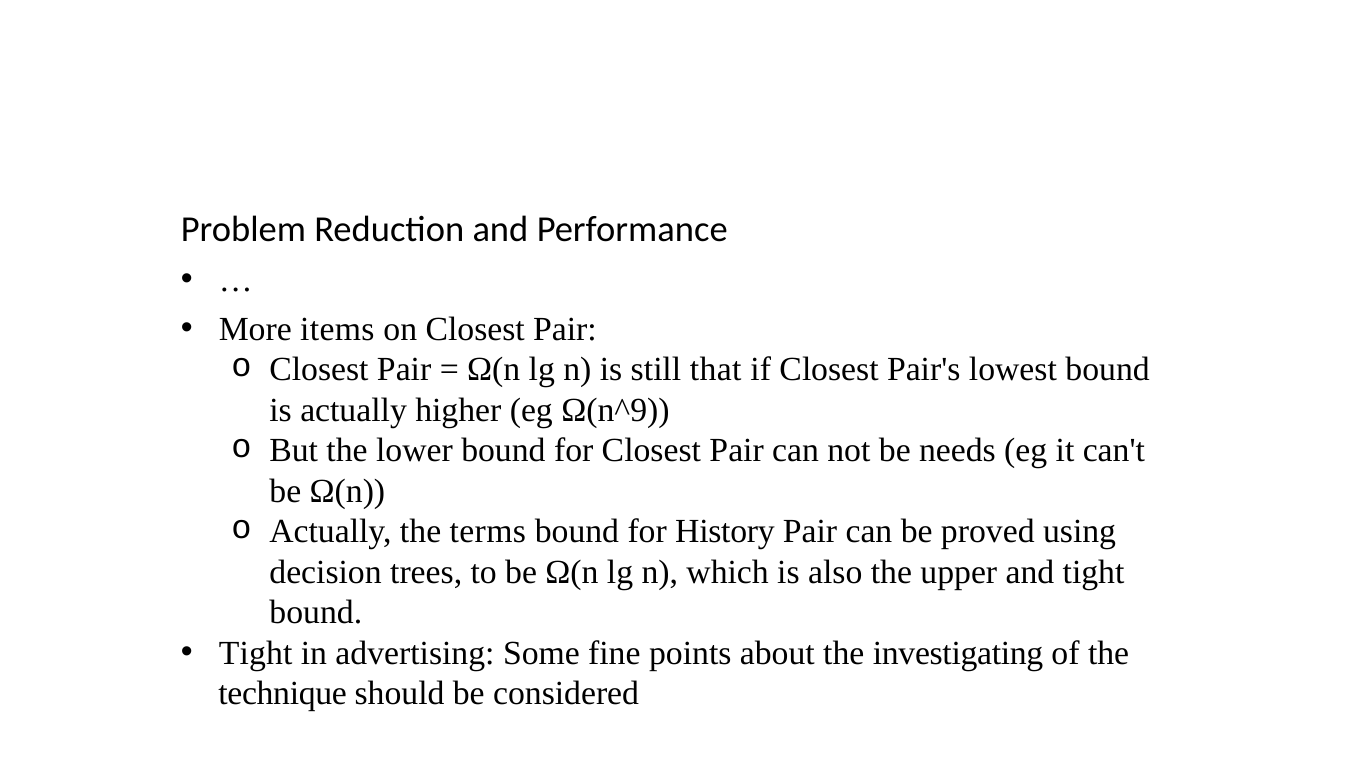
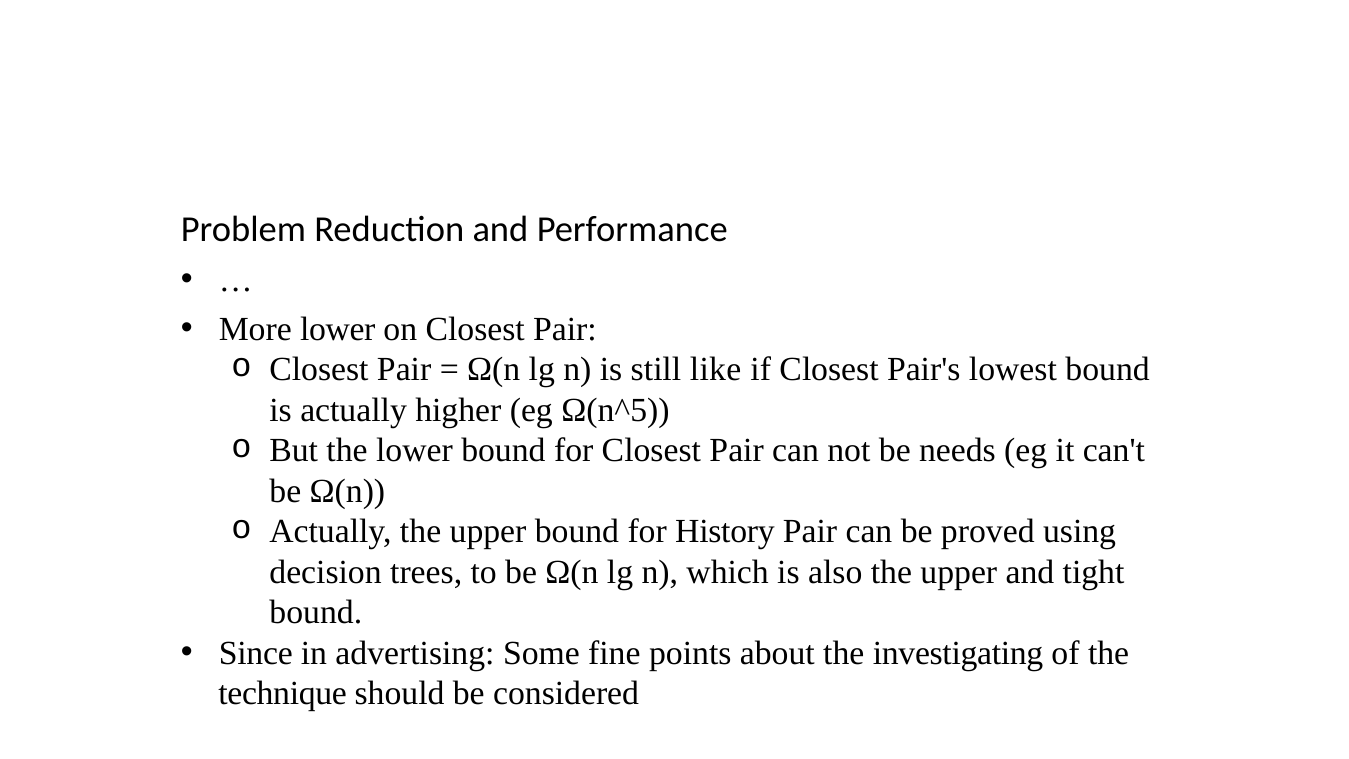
More items: items -> lower (338, 329)
that: that -> like (716, 370)
Ω(n^9: Ω(n^9 -> Ω(n^5 (615, 410)
Actually the terms: terms -> upper (488, 531)
Tight: Tight -> Since (256, 653)
